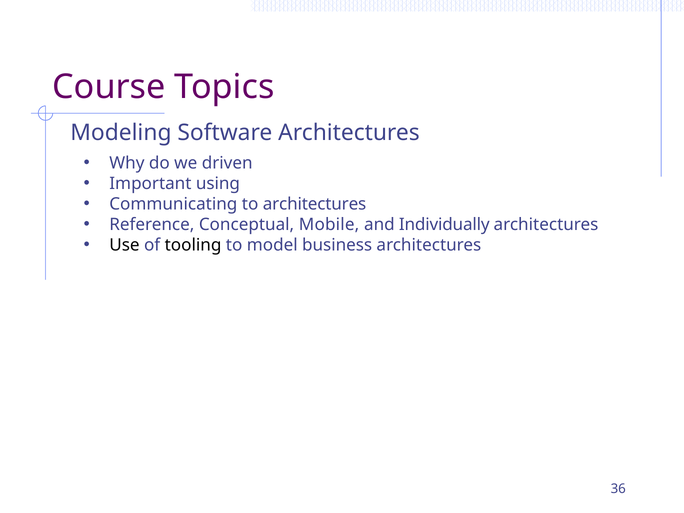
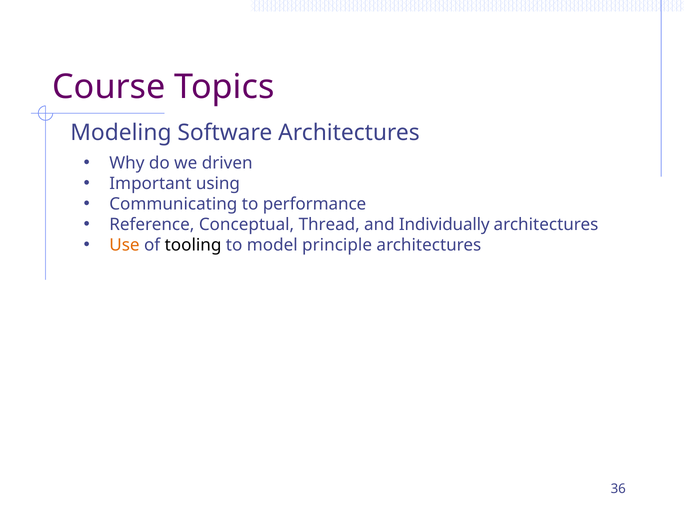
to architectures: architectures -> performance (315, 204)
Mobile: Mobile -> Thread (329, 225)
Use colour: black -> orange (124, 245)
business: business -> principle (337, 245)
